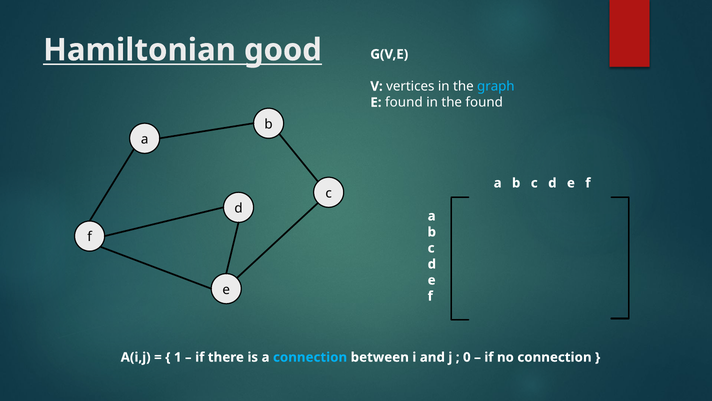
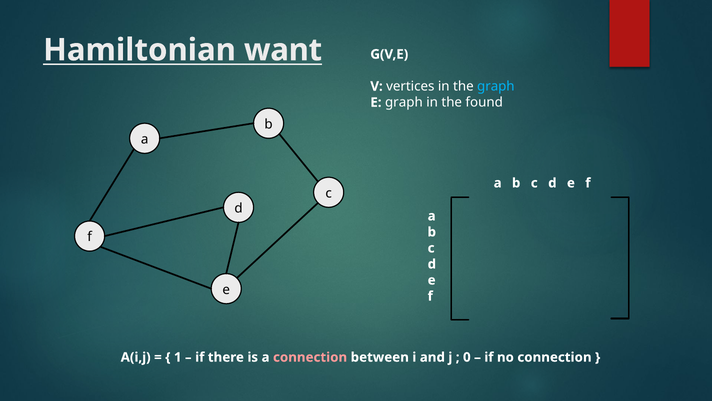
good: good -> want (283, 50)
E found: found -> graph (404, 102)
connection colour: light blue -> pink (310, 357)
